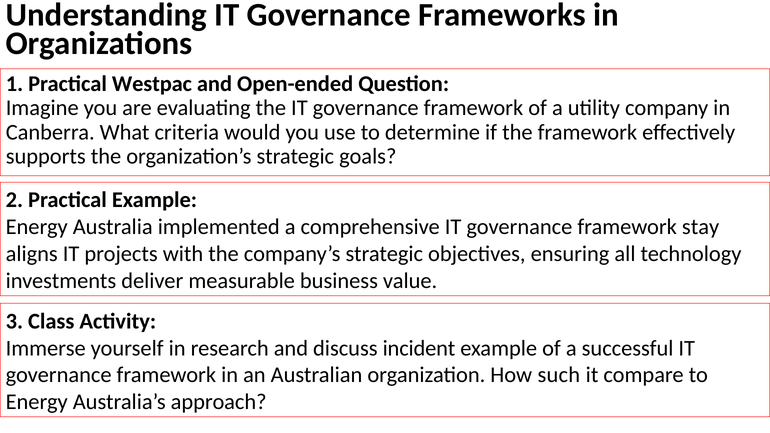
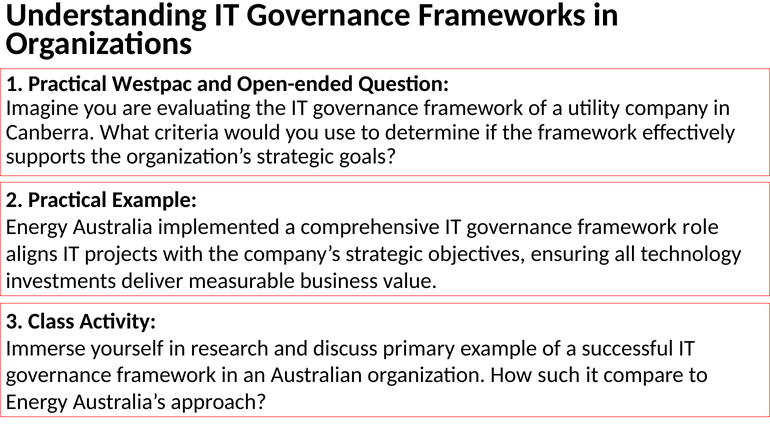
stay: stay -> role (701, 227)
incident: incident -> primary (419, 348)
